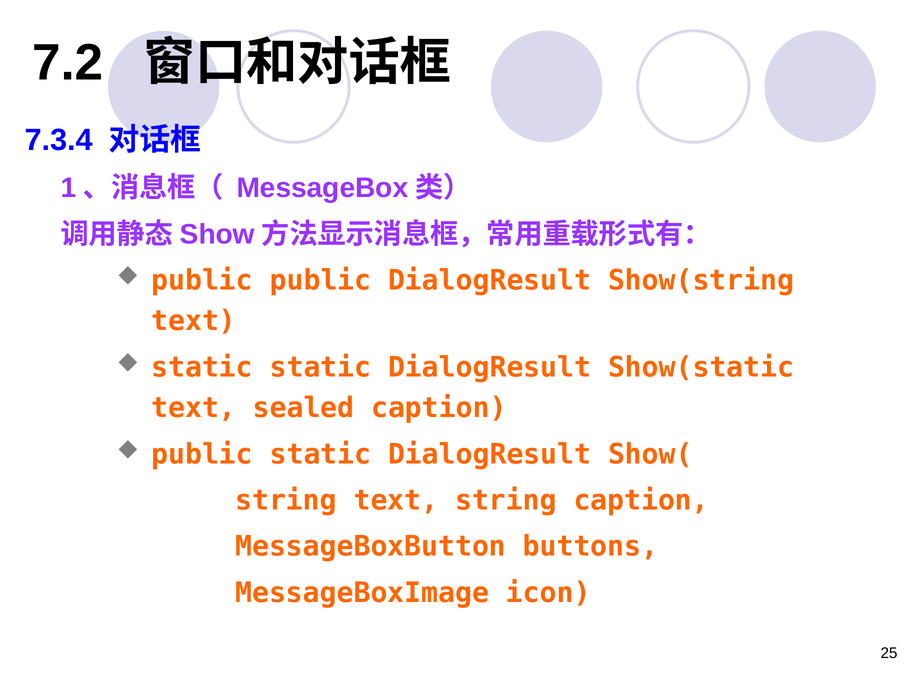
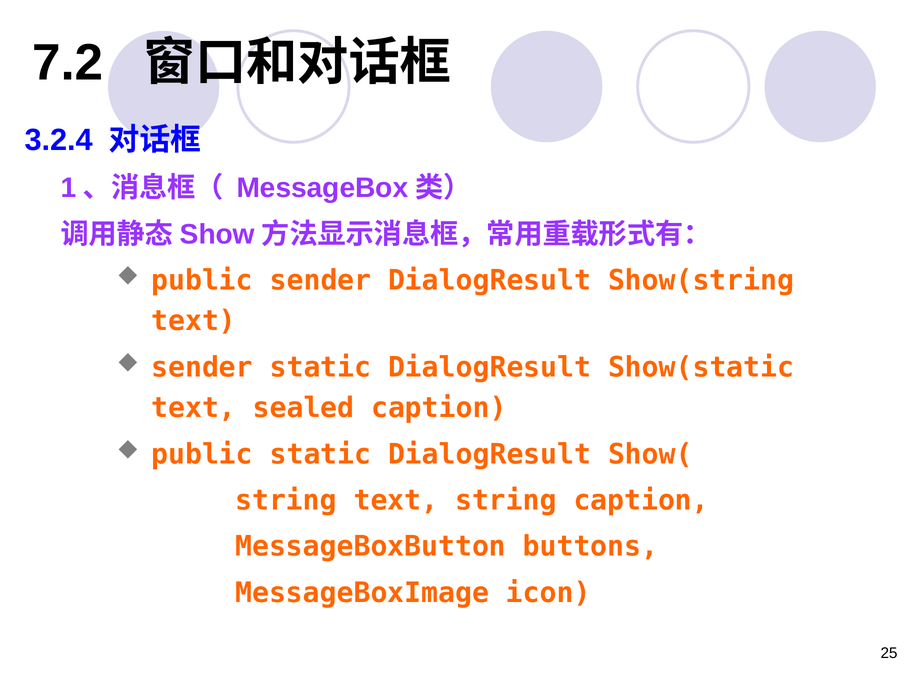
7.3.4: 7.3.4 -> 3.2.4 (59, 140)
public public: public -> sender (321, 280)
static: static -> sender (202, 367)
